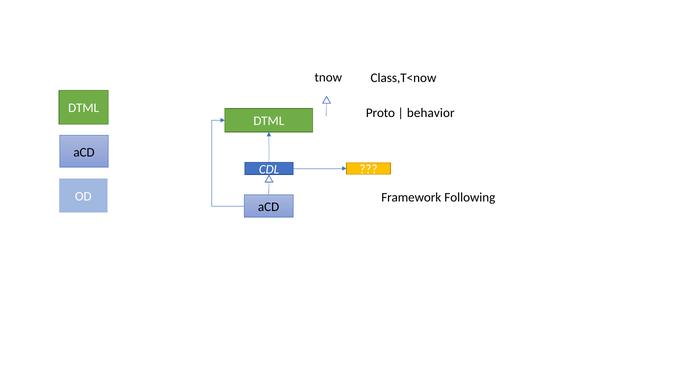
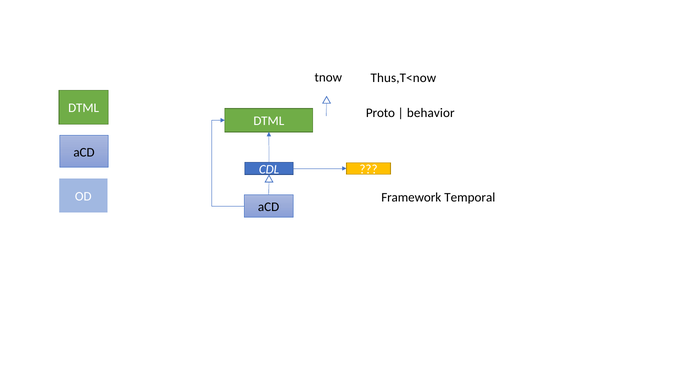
Class,T<now: Class,T<now -> Thus,T<now (403, 78)
Following: Following -> Temporal (470, 197)
